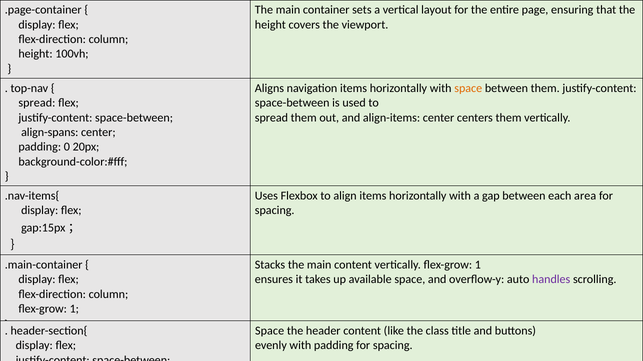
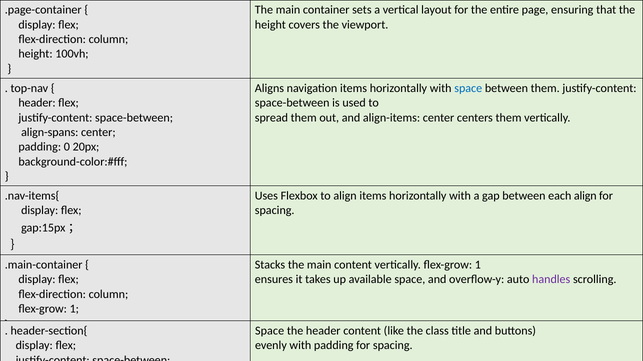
space colour: orange -> blue (468, 88)
spread: spread -> header (37, 103)
each area: area -> align (585, 196)
